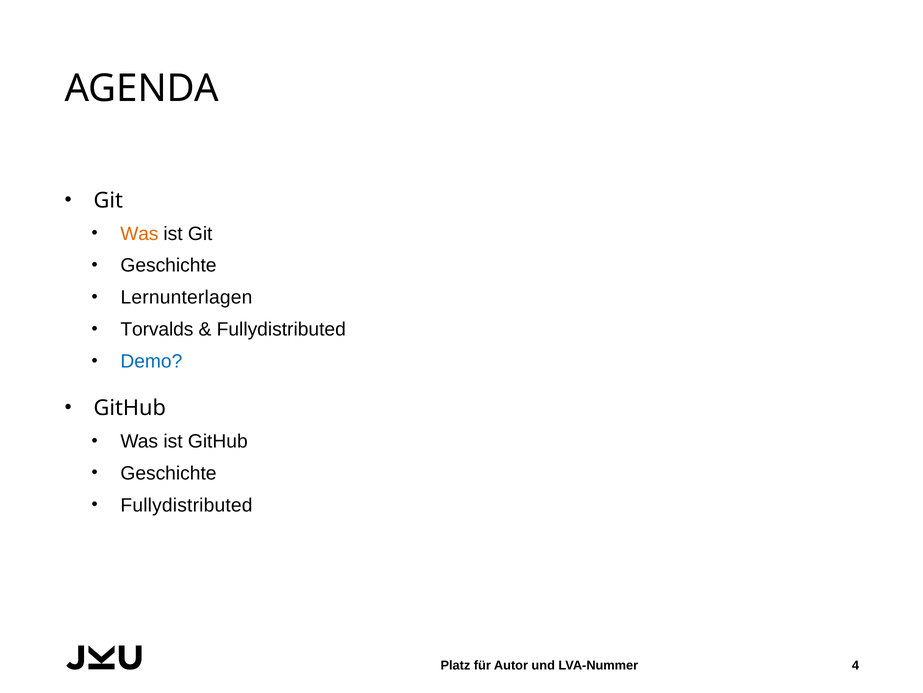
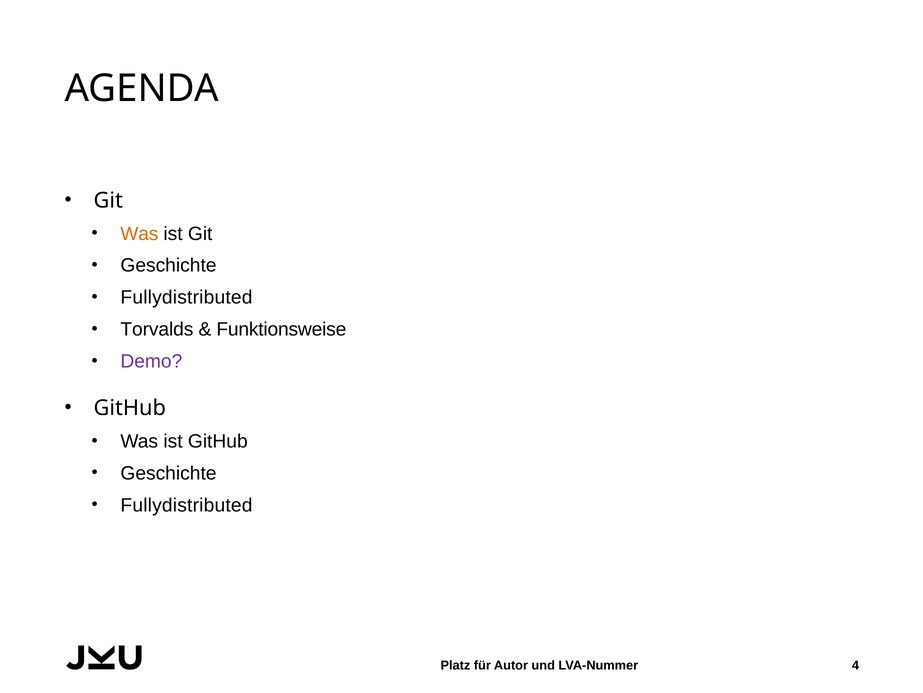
Lernunterlagen: Lernunterlagen -> Fullydistributed (186, 297)
Fullydistributed: Fullydistributed -> Funktionsweise (281, 329)
Demo colour: blue -> purple (151, 361)
